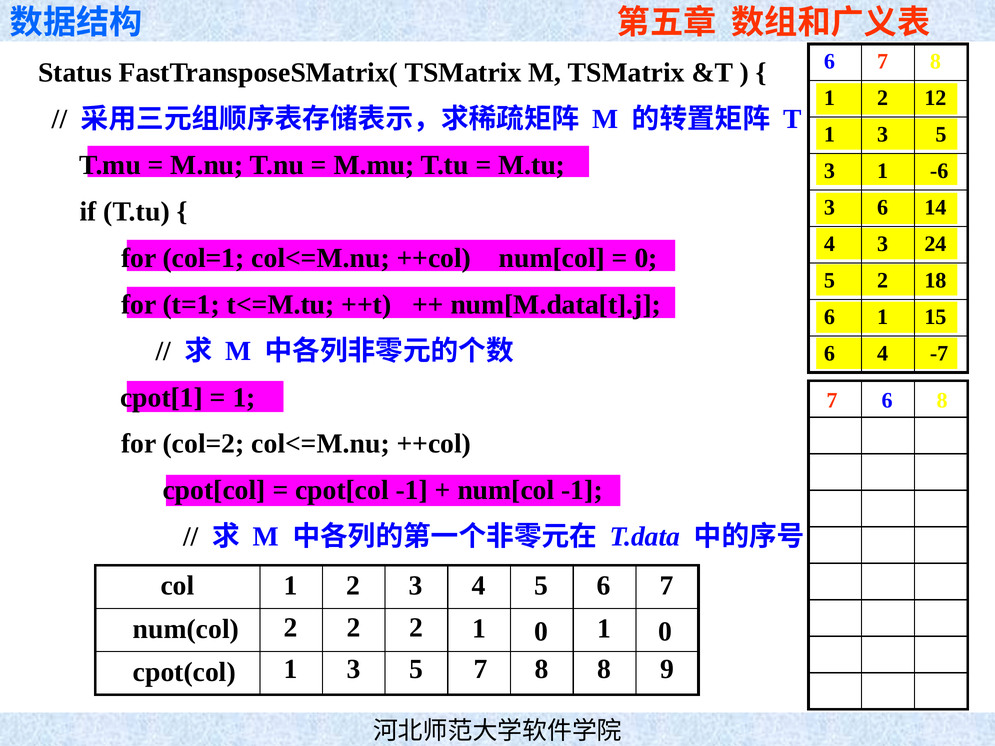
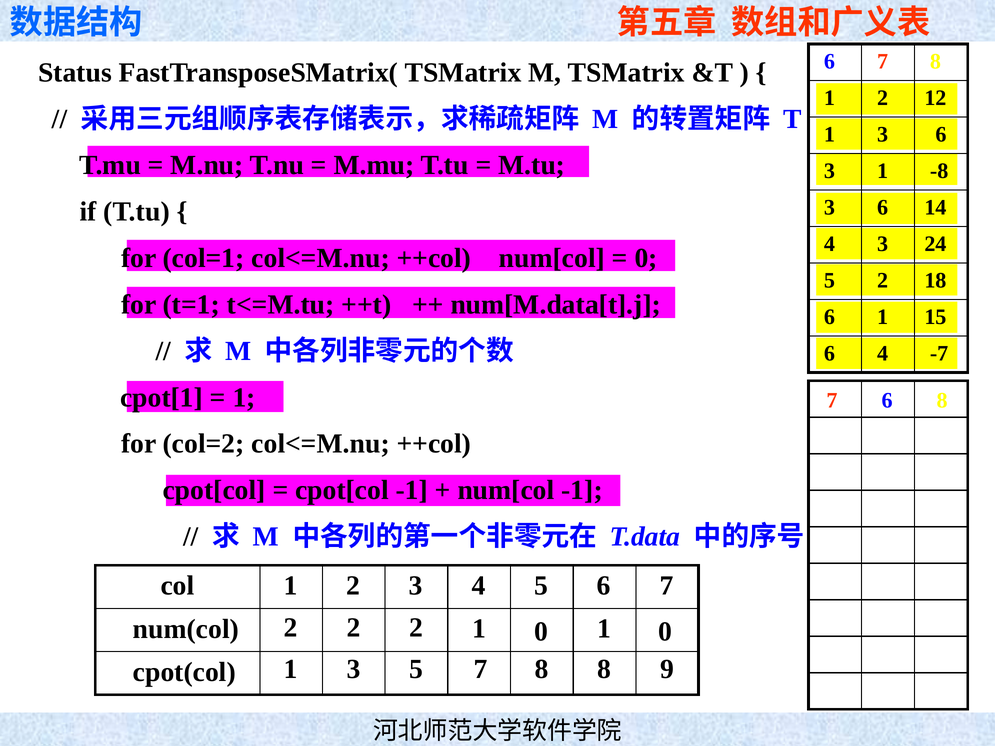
5: 5 -> 6 (941, 134)
-6: -6 -> -8 (939, 171)
